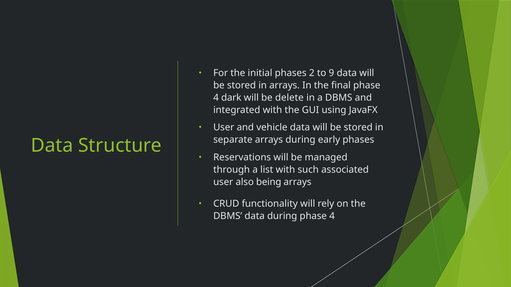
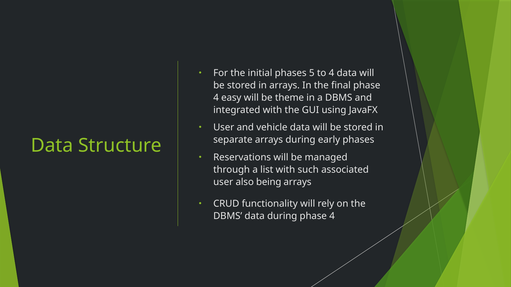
2: 2 -> 5 (312, 73)
to 9: 9 -> 4 (331, 73)
dark: dark -> easy (231, 98)
delete: delete -> theme (289, 98)
